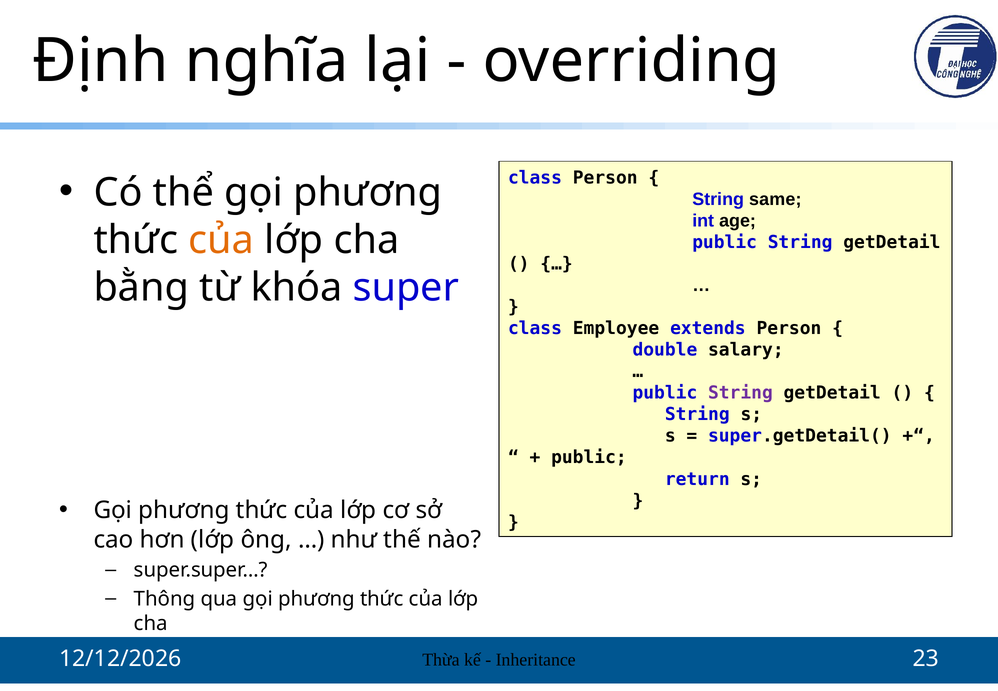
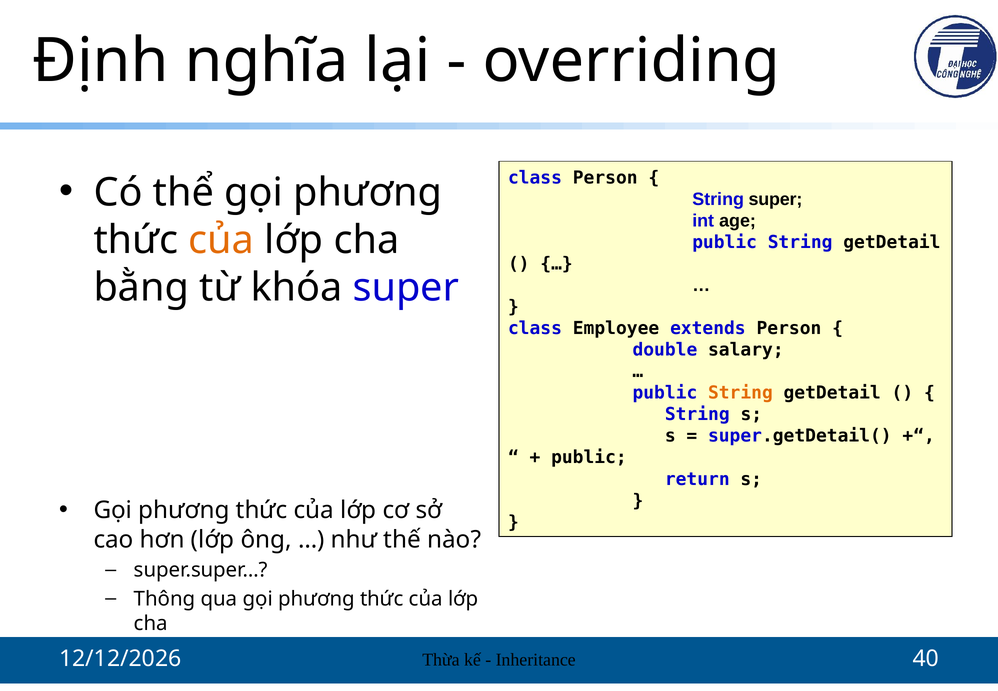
String same: same -> super (775, 199)
String colour: purple -> orange (740, 393)
23: 23 -> 40 (926, 659)
